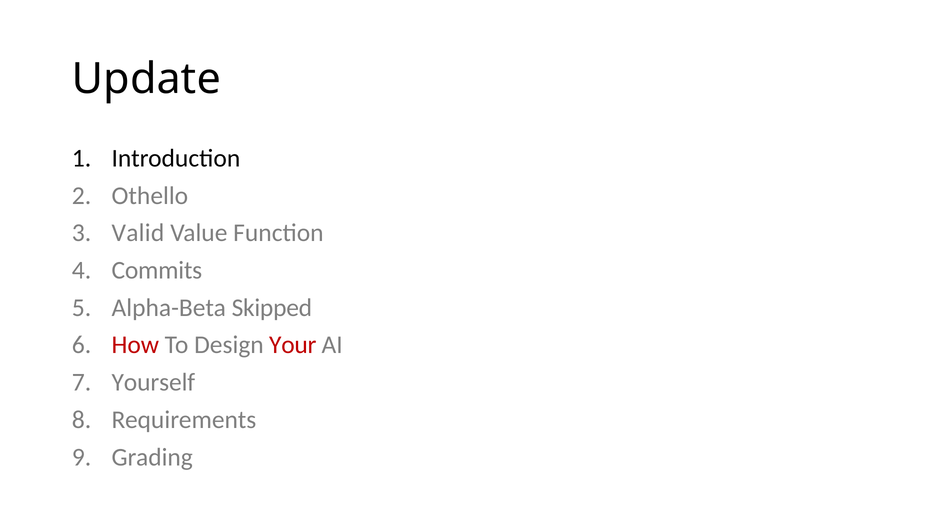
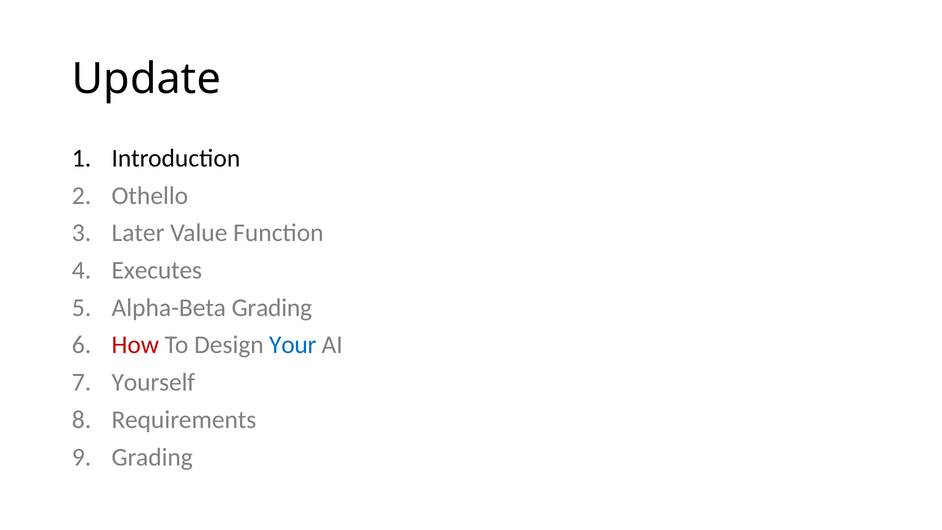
Valid: Valid -> Later (138, 233)
Commits: Commits -> Executes (157, 270)
Alpha-Beta Skipped: Skipped -> Grading (272, 308)
Your colour: red -> blue (293, 345)
